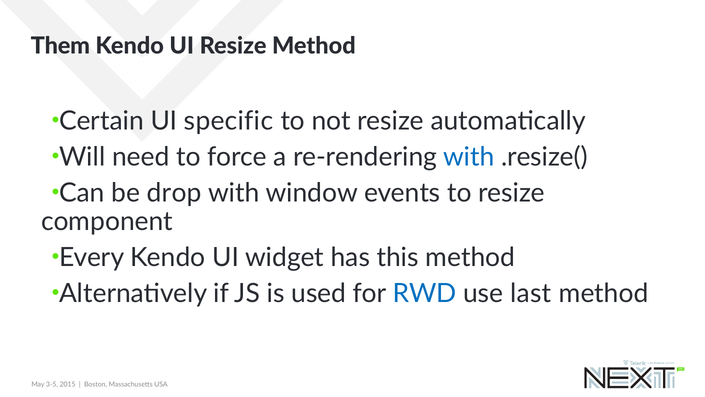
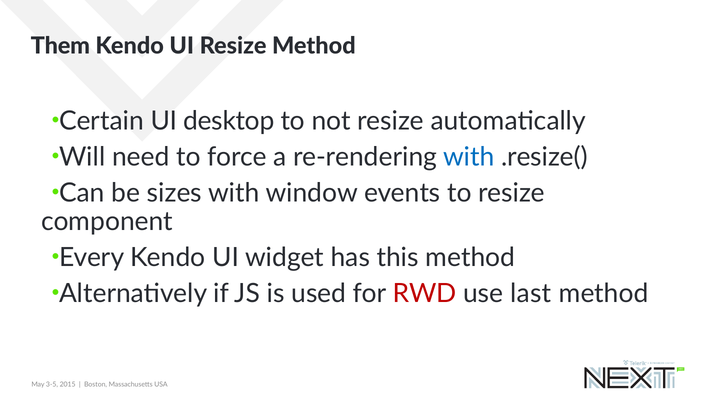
specific: specific -> desktop (229, 121)
drop: drop -> sizes (174, 193)
RWD colour: blue -> red (425, 293)
